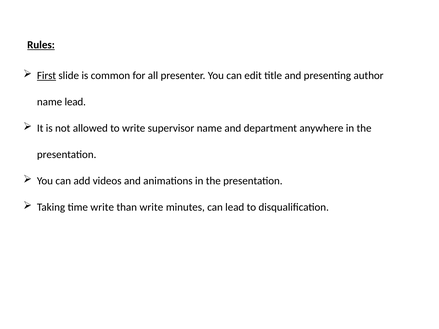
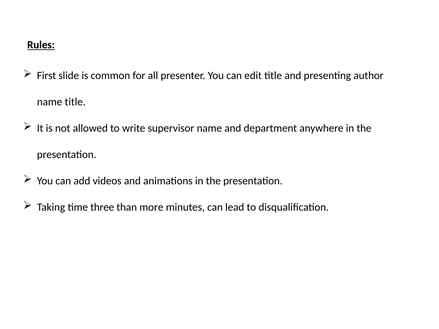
First underline: present -> none (47, 76)
name lead: lead -> title (75, 102)
time write: write -> three (102, 207)
than write: write -> more (151, 207)
